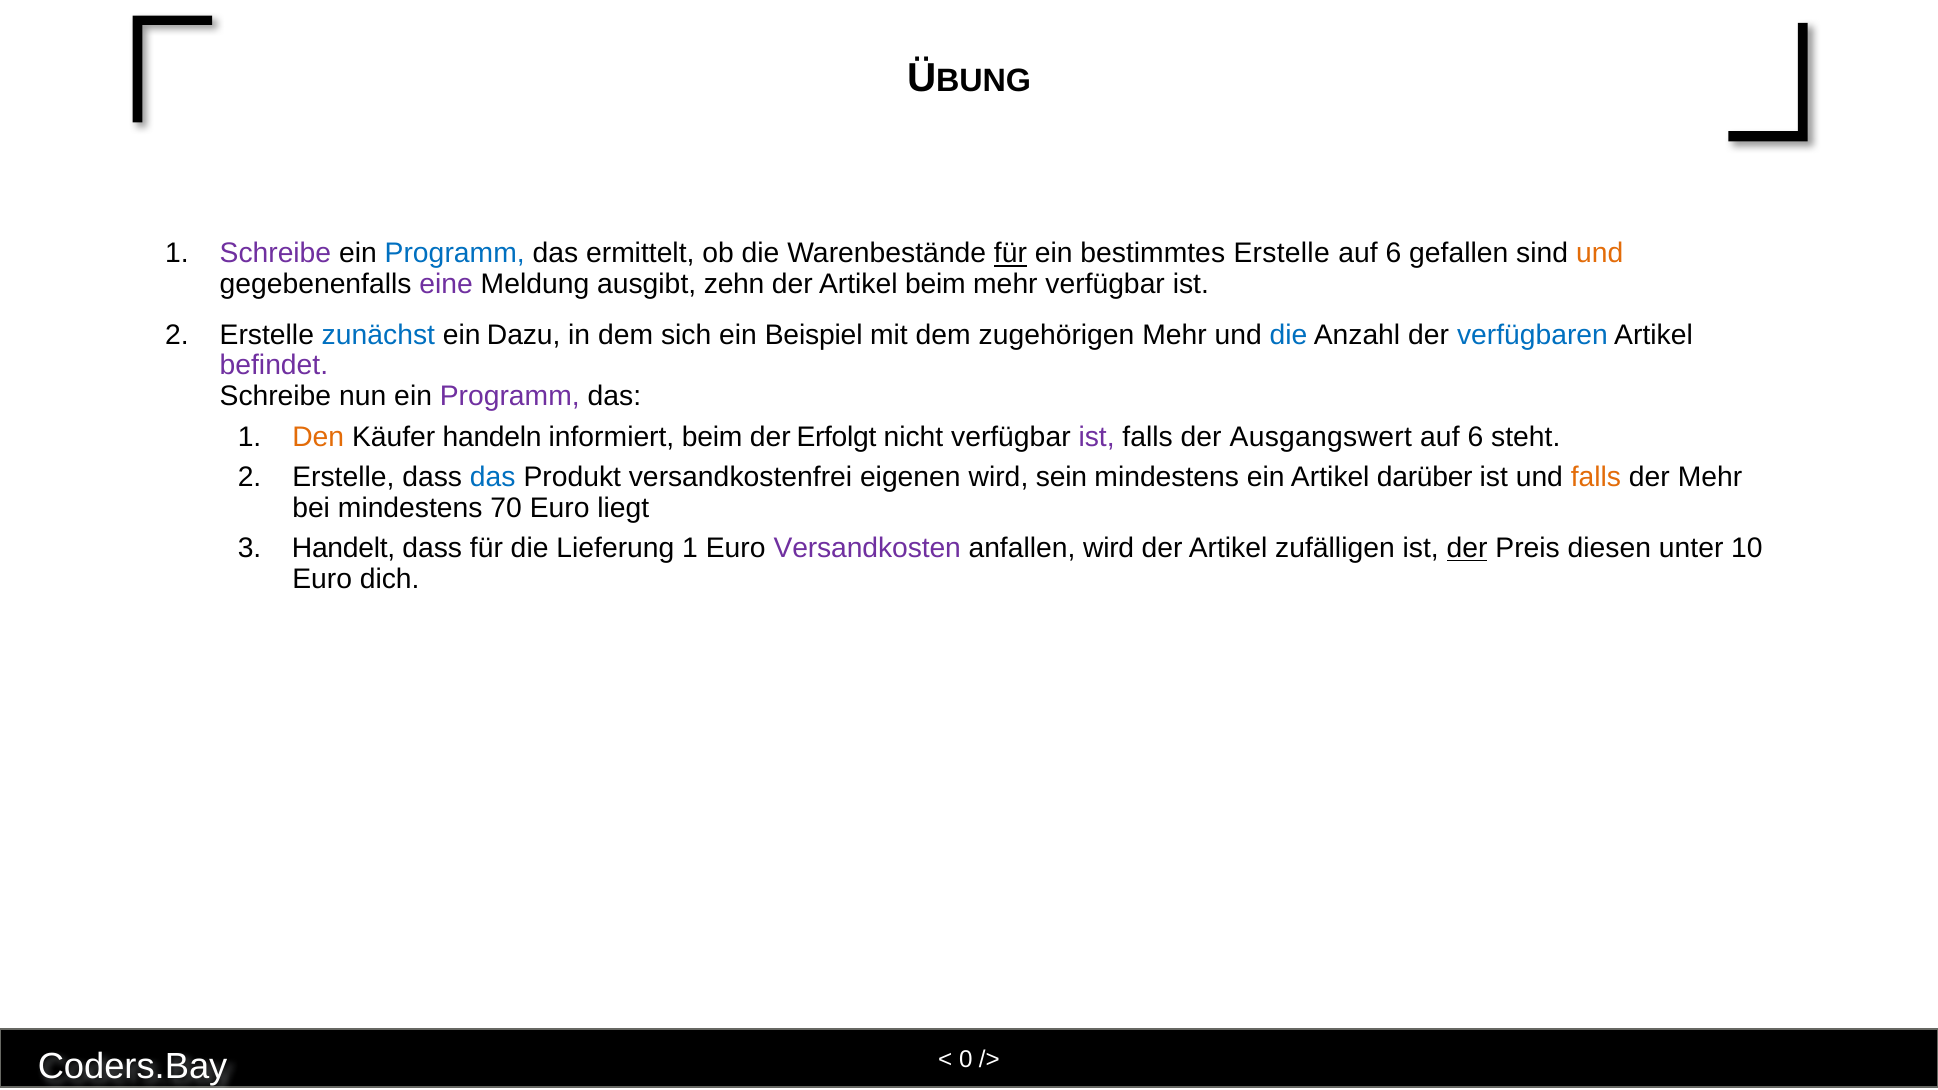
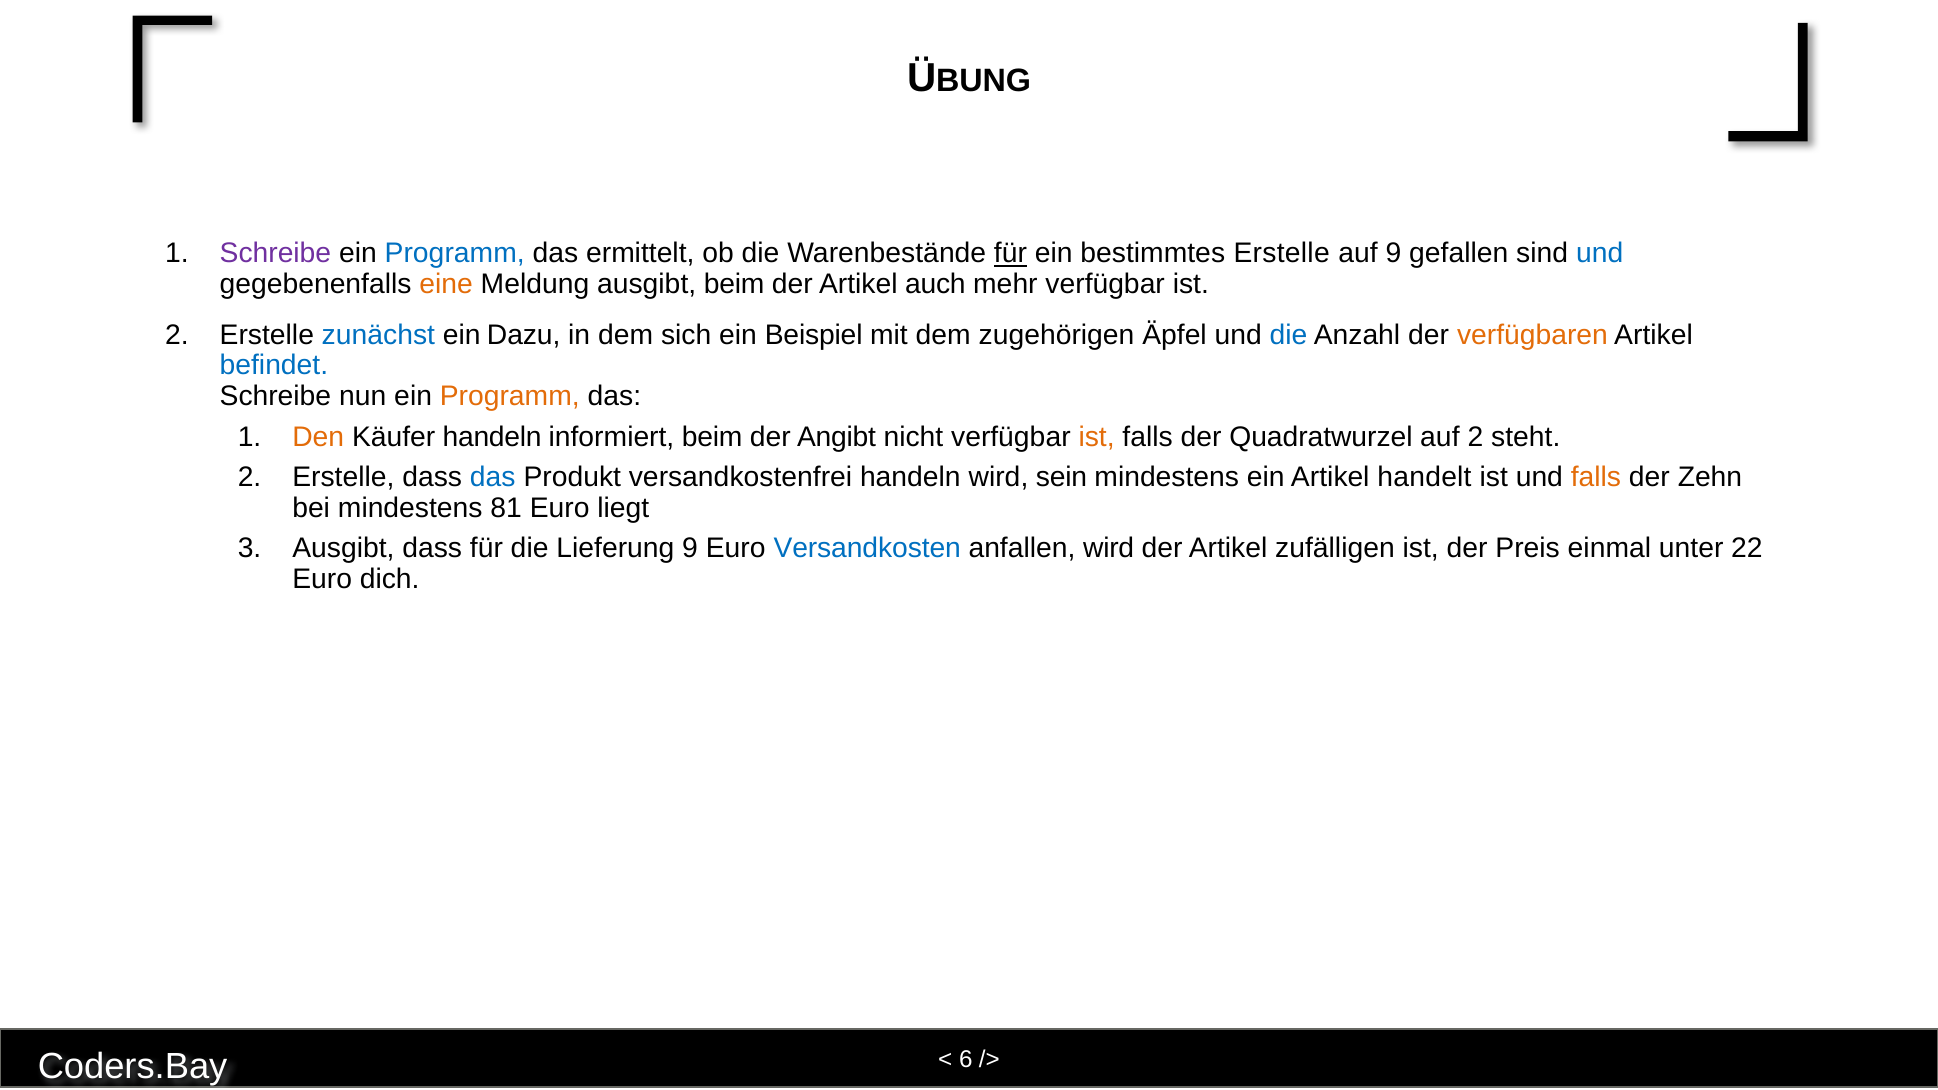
6: 6 -> 9 (1393, 254)
und colour: orange -> blue (1600, 254)
eine colour: purple -> orange (446, 284)
ausgibt zehn: zehn -> beim (734, 284)
Artikel beim: beim -> auch (935, 284)
zugehörigen Mehr: Mehr -> Äpfel (1175, 335)
verfügbaren colour: blue -> orange (1532, 335)
befindet colour: purple -> blue (274, 366)
Programm colour: purple -> orange (510, 396)
Erfolgt: Erfolgt -> Angibt (836, 437)
ist colour: purple -> orange (1097, 437)
Ausgangswert: Ausgangswert -> Quadratwurzel (1321, 437)
6: 6 -> 2 (1475, 437)
versandkostenfrei eigenen: eigenen -> handeln (910, 477)
darüber: darüber -> handelt (1425, 477)
der Mehr: Mehr -> Zehn (1710, 477)
70: 70 -> 81 (506, 508)
Handelt: Handelt -> Ausgibt (343, 549)
Lieferung 1: 1 -> 9 (690, 549)
Versandkosten colour: purple -> blue (867, 549)
der underline: present -> none (1467, 549)
diesen: diesen -> einmal (1609, 549)
10: 10 -> 22 (1747, 549)
0: 0 -> 6 (966, 1060)
